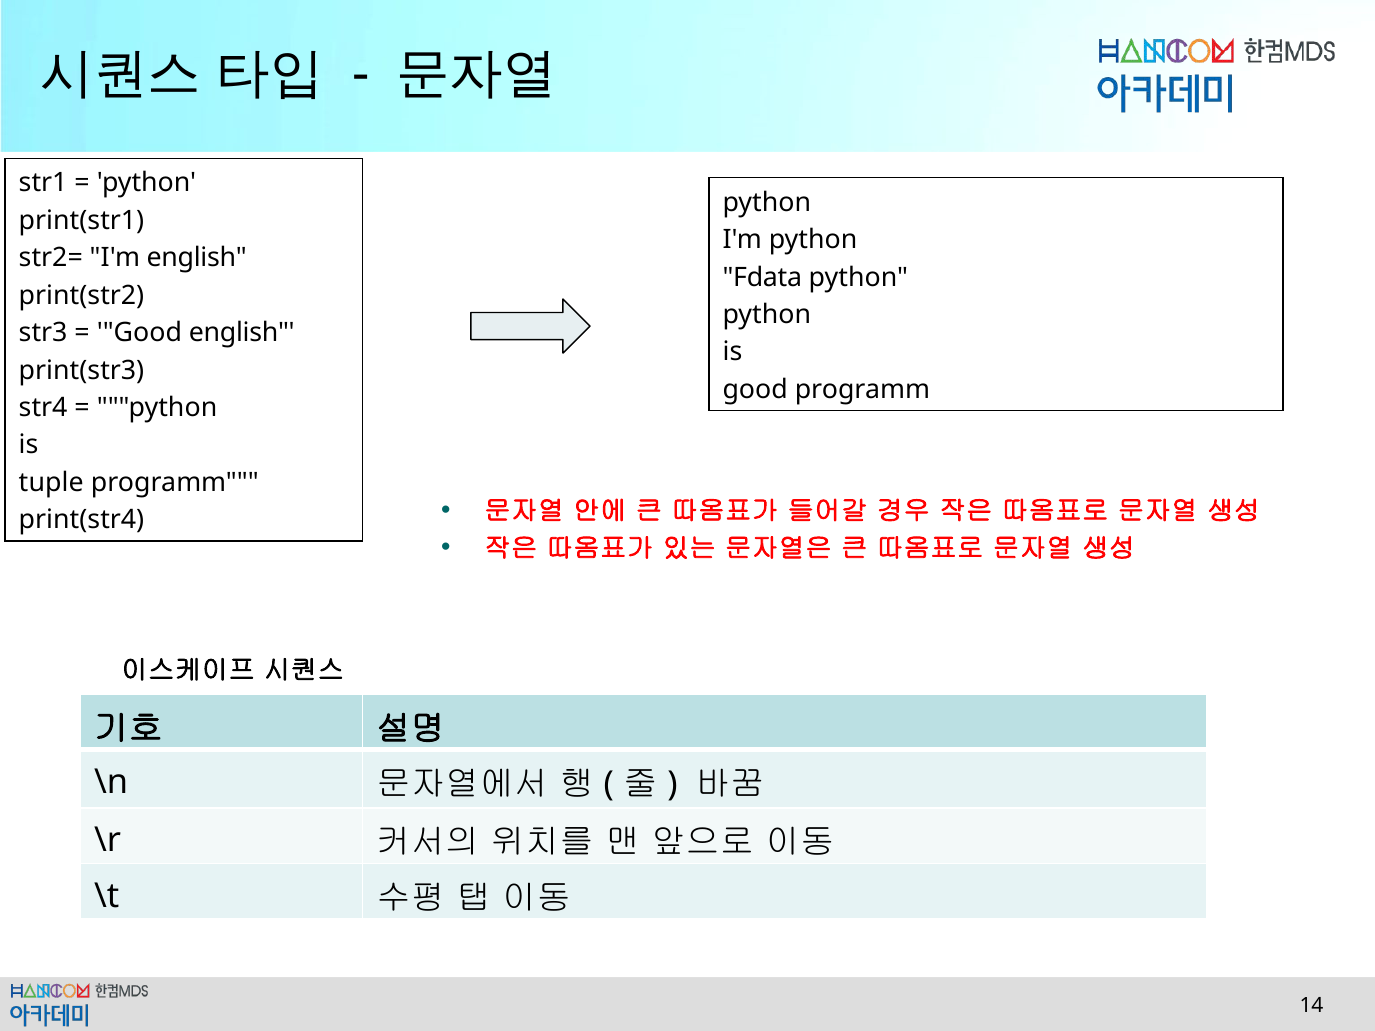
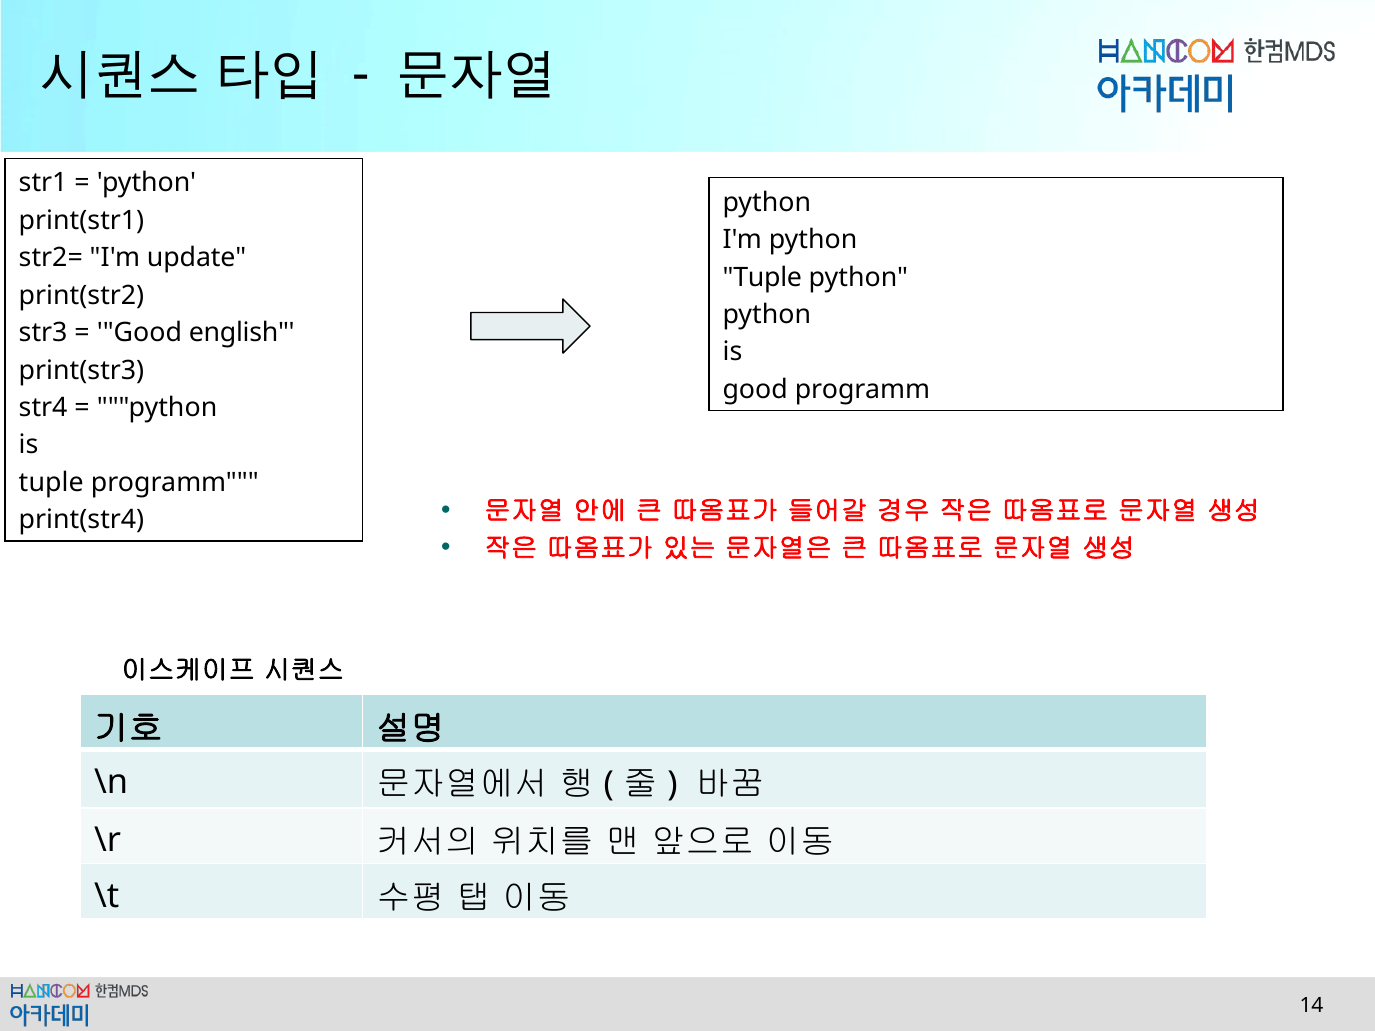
I'm english: english -> update (197, 258)
Fdata: Fdata -> Tuple (762, 277)
